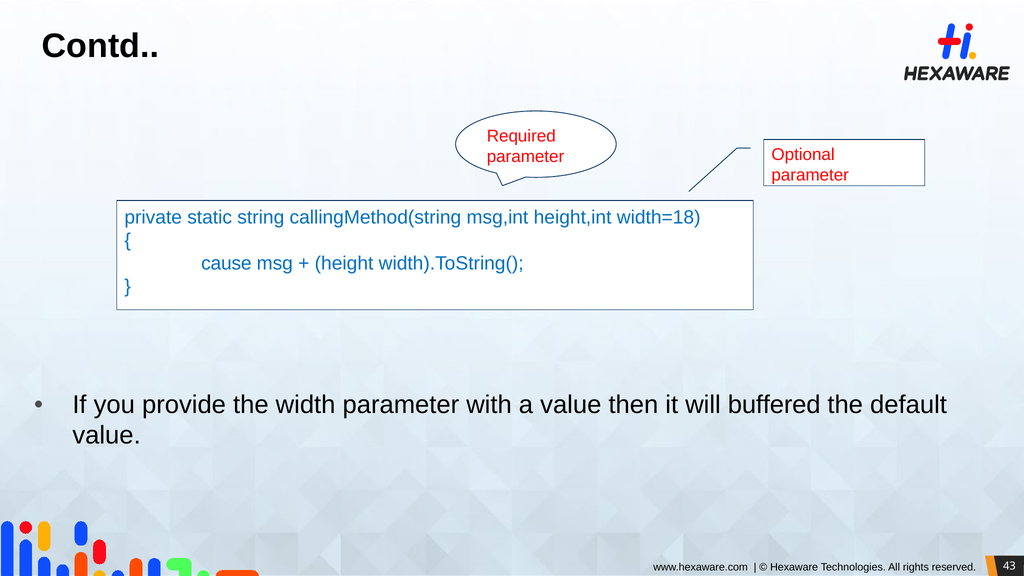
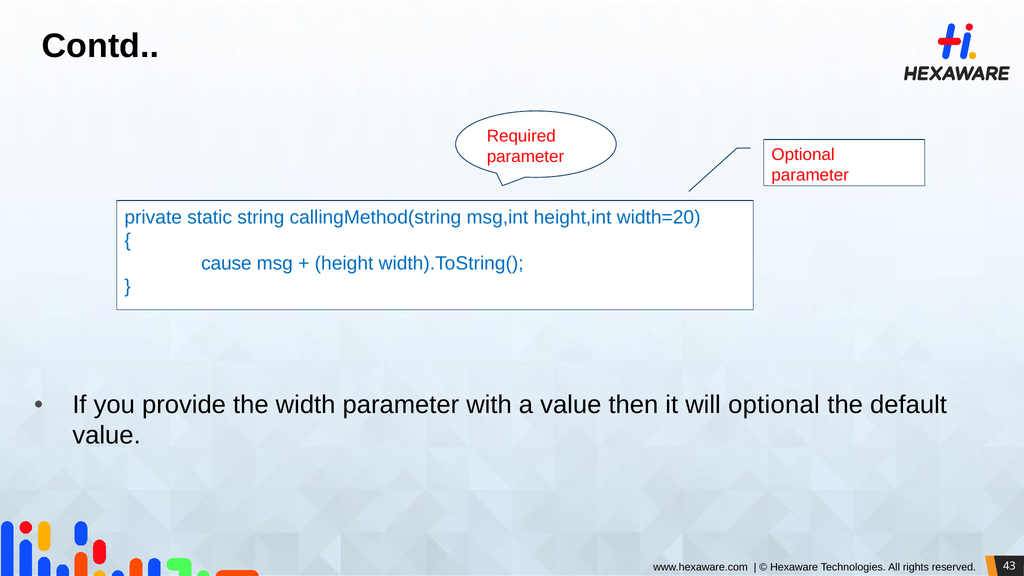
width=18: width=18 -> width=20 (659, 217)
will buffered: buffered -> optional (774, 405)
